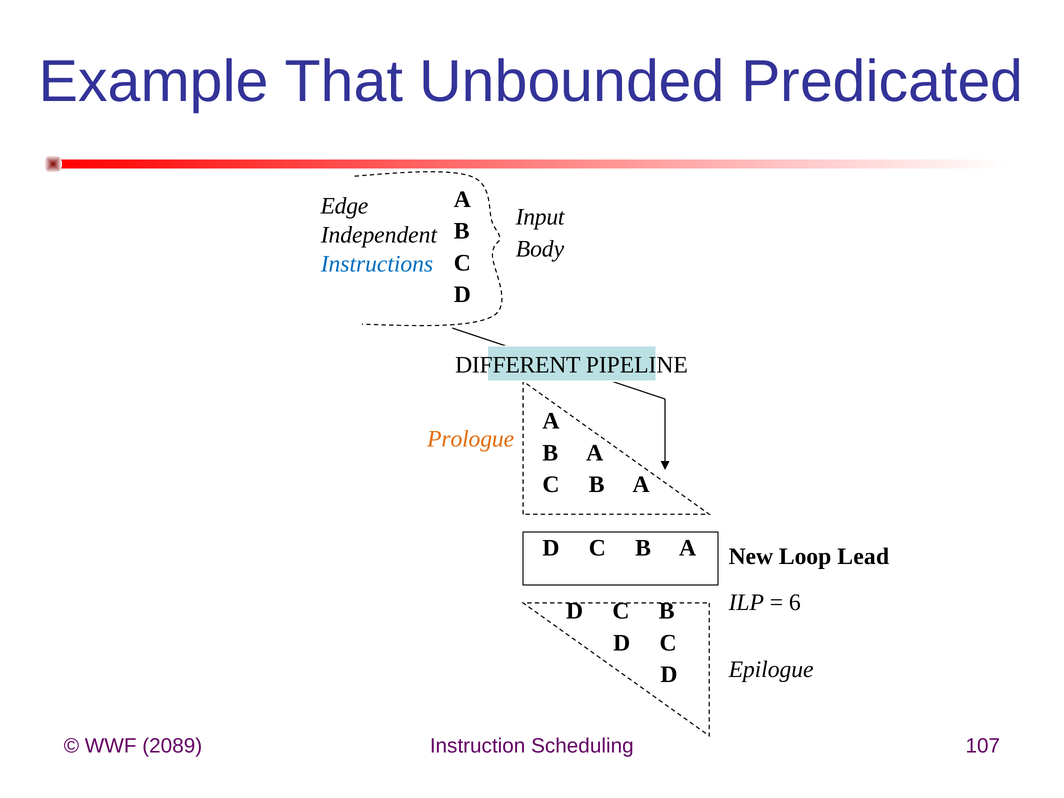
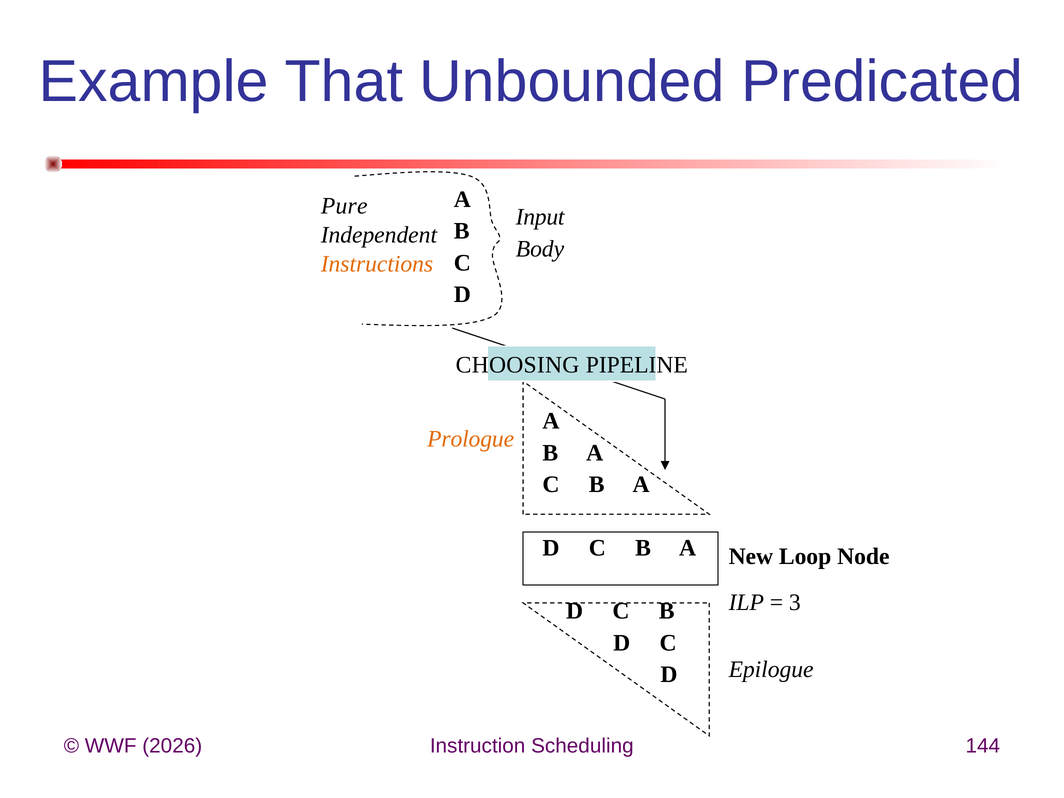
Edge: Edge -> Pure (344, 206)
Instructions colour: blue -> orange (377, 264)
DIFFERENT: DIFFERENT -> CHOOSING (518, 365)
Lead: Lead -> Node (863, 556)
6: 6 -> 3 (795, 602)
2089: 2089 -> 2026 (172, 746)
107: 107 -> 144 (983, 746)
